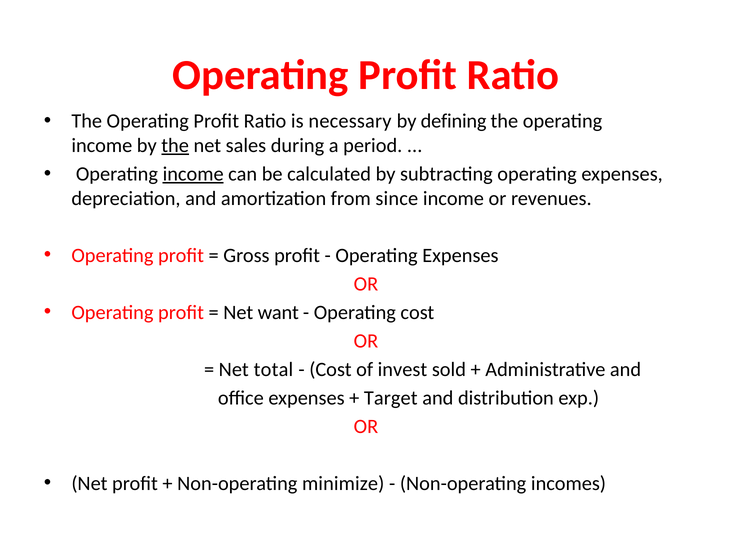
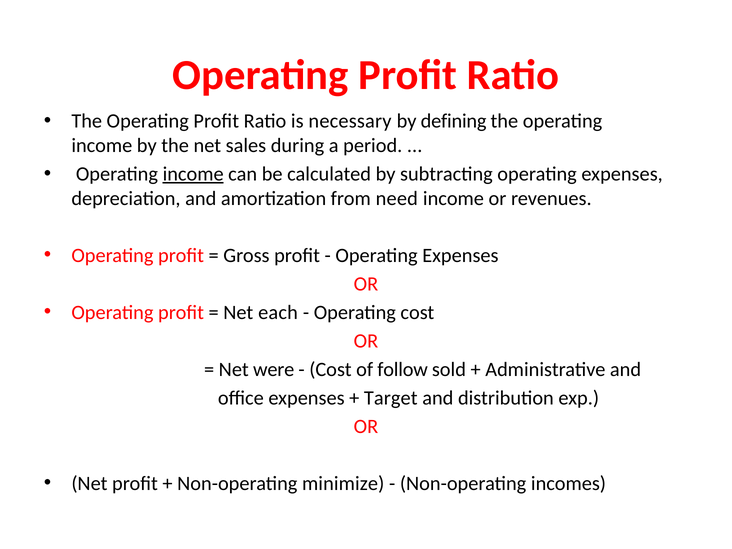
the underline: present -> none (175, 145)
since: since -> need (397, 198)
want: want -> each (278, 312)
total: total -> were (274, 369)
invest: invest -> follow (403, 369)
